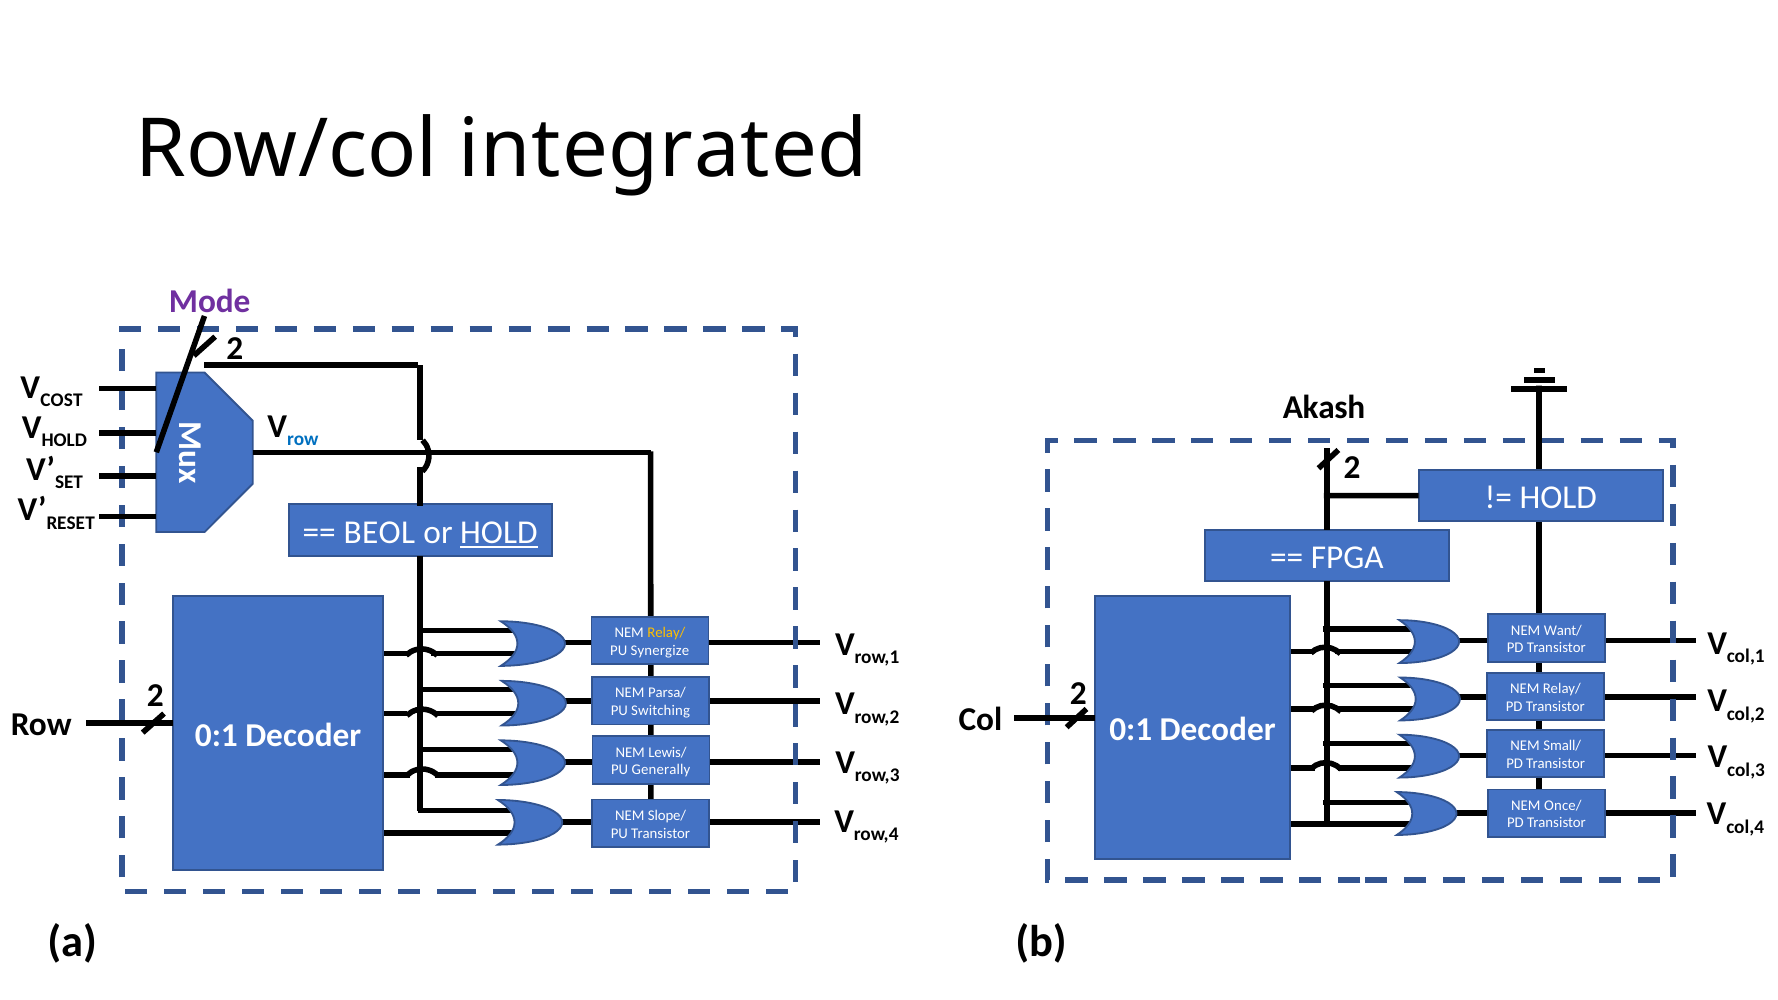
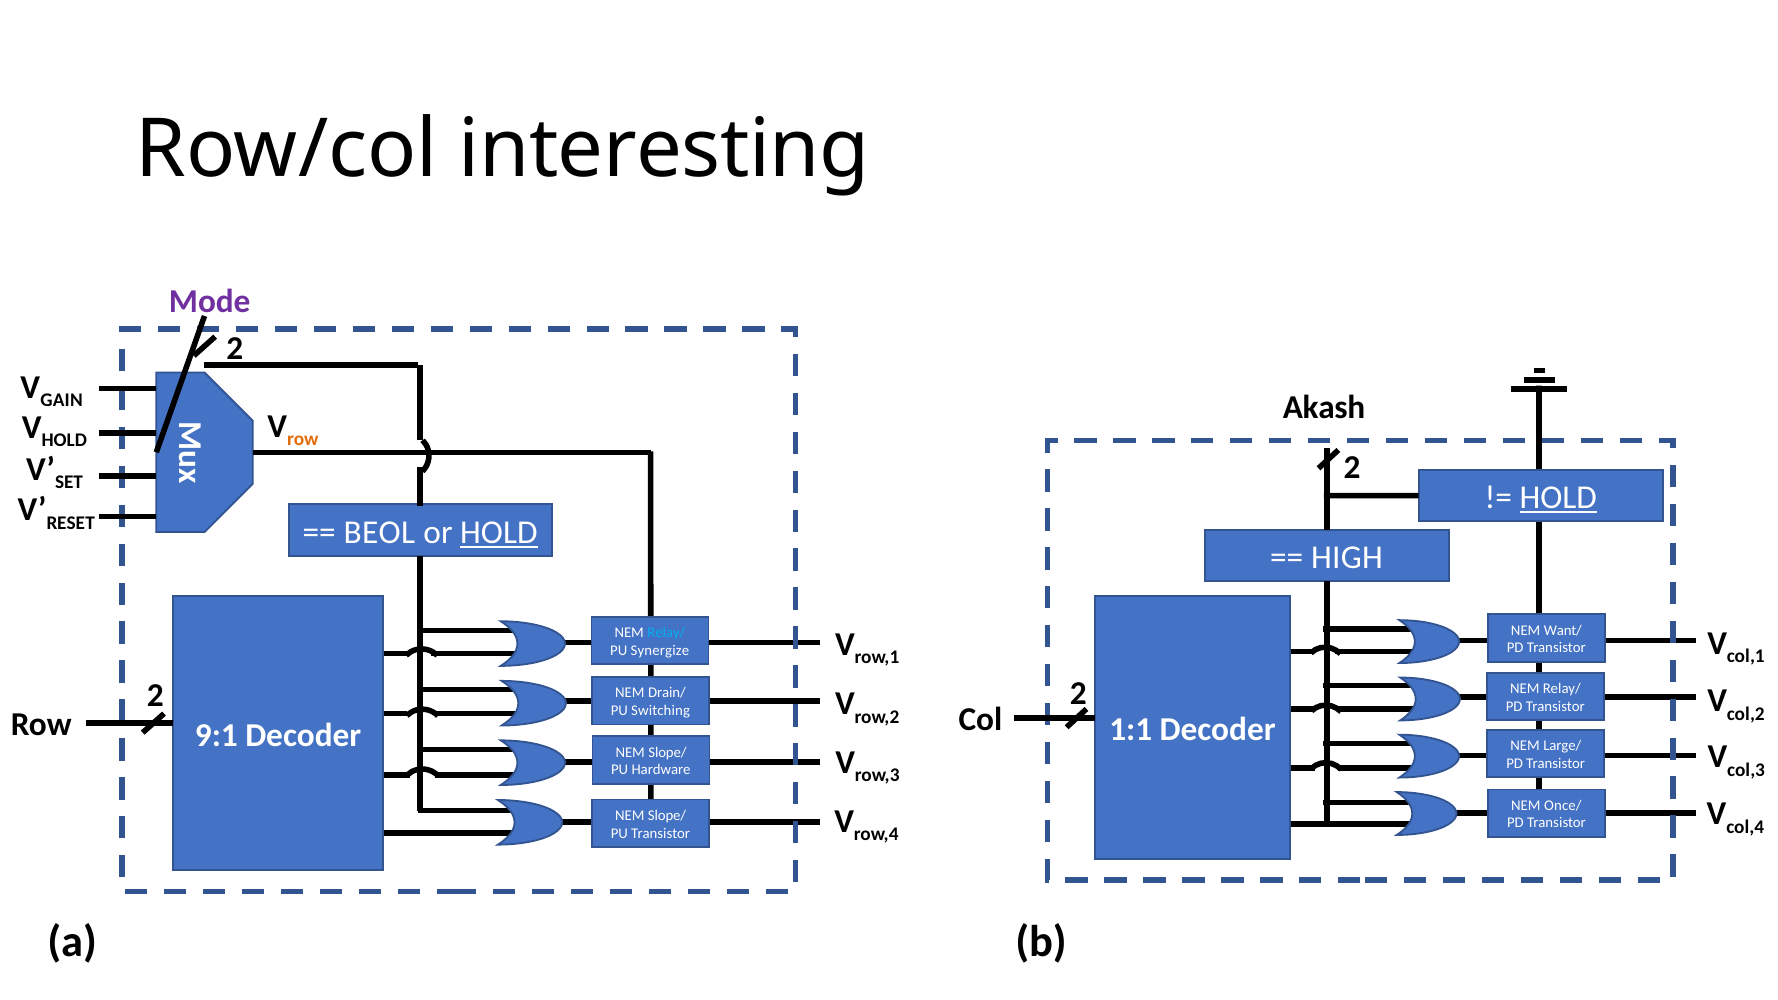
integrated: integrated -> interesting (664, 149)
COST: COST -> GAIN (62, 400)
row colour: blue -> orange (303, 439)
HOLD underline: none -> present (1558, 498)
FPGA: FPGA -> HIGH (1347, 558)
Relay/ colour: yellow -> light blue (666, 633)
Parsa/: Parsa/ -> Drain/ (667, 693)
0:1: 0:1 -> 1:1 (1131, 730)
0:1: 0:1 -> 9:1 (216, 735)
Small/: Small/ -> Large/ (1562, 746)
Lewis/: Lewis/ -> Slope/ (667, 752)
Generally: Generally -> Hardware (661, 770)
